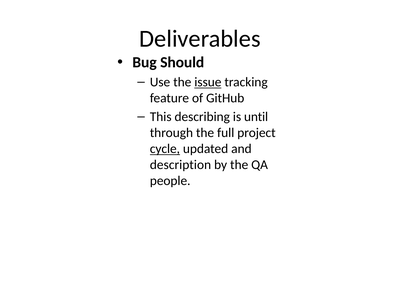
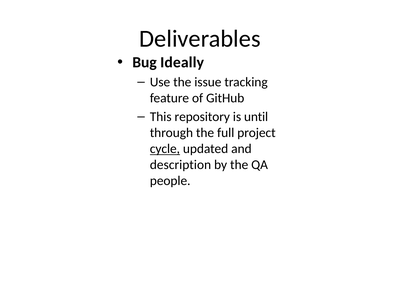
Should: Should -> Ideally (182, 62)
issue underline: present -> none (208, 82)
describing: describing -> repository (202, 117)
